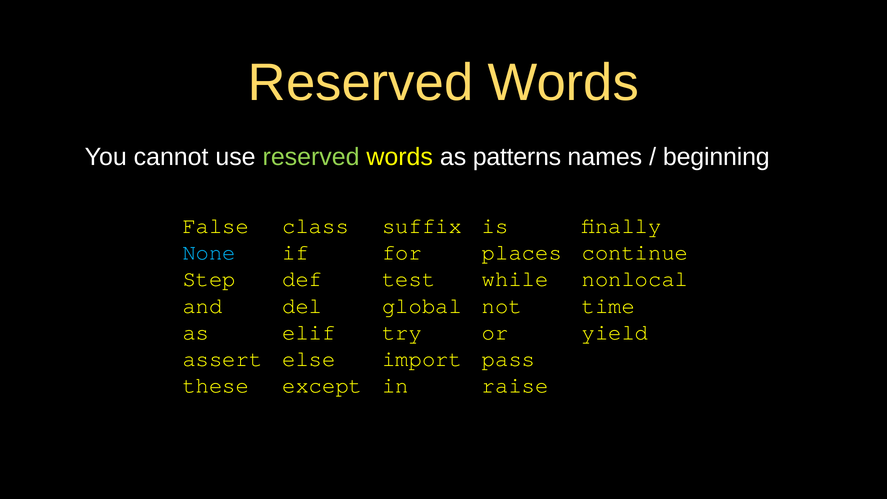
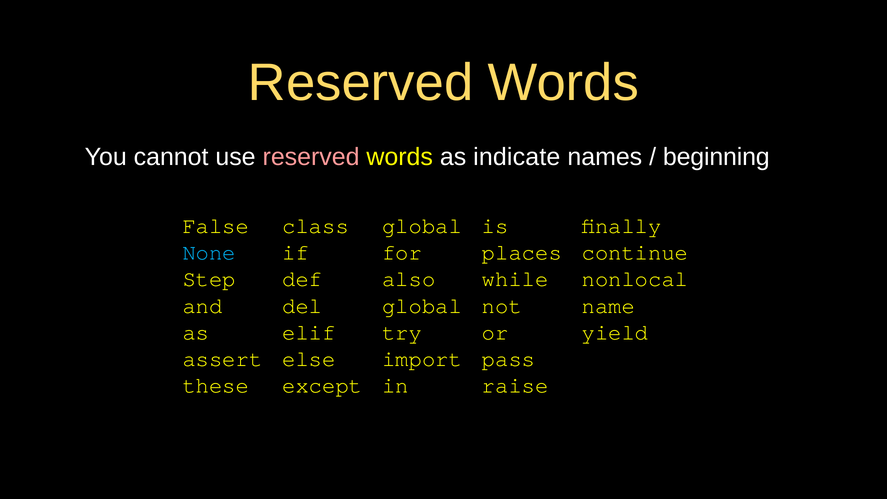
reserved colour: light green -> pink (311, 157)
patterns: patterns -> indicate (517, 157)
class suffix: suffix -> global (422, 226)
test: test -> also (409, 279)
time: time -> name (608, 306)
